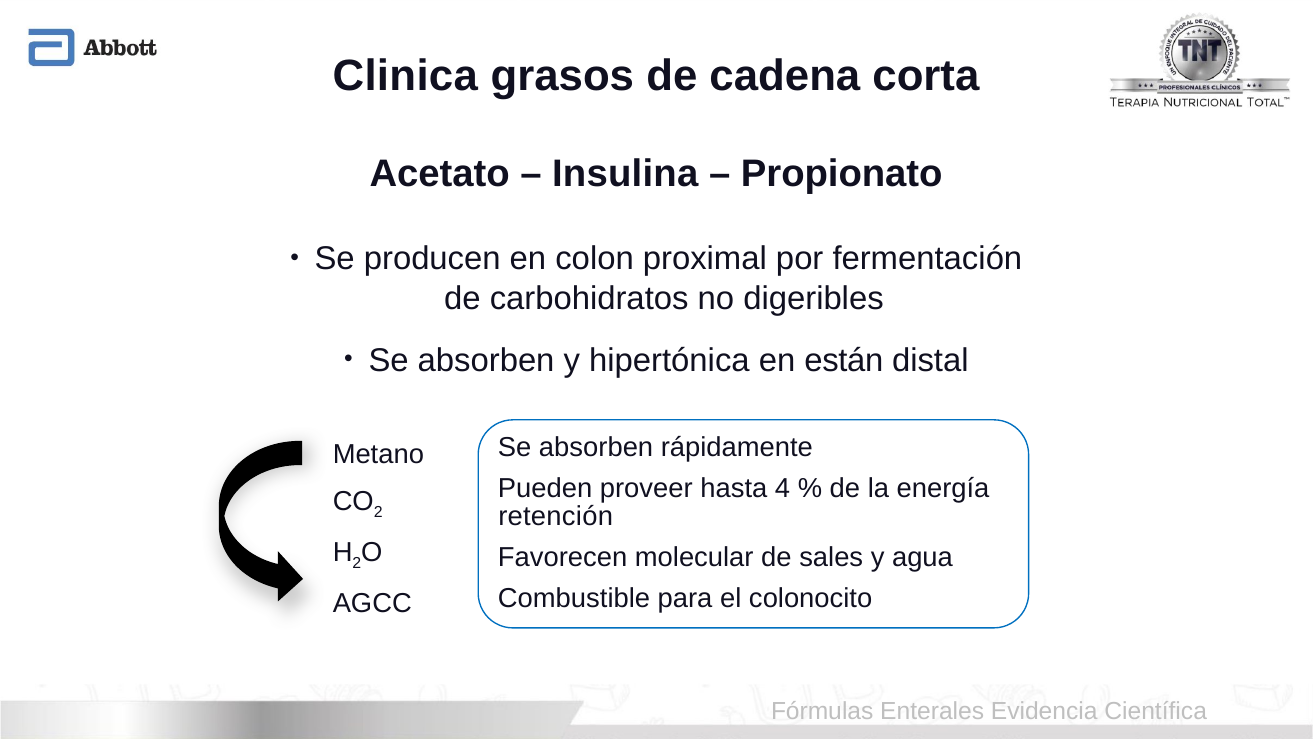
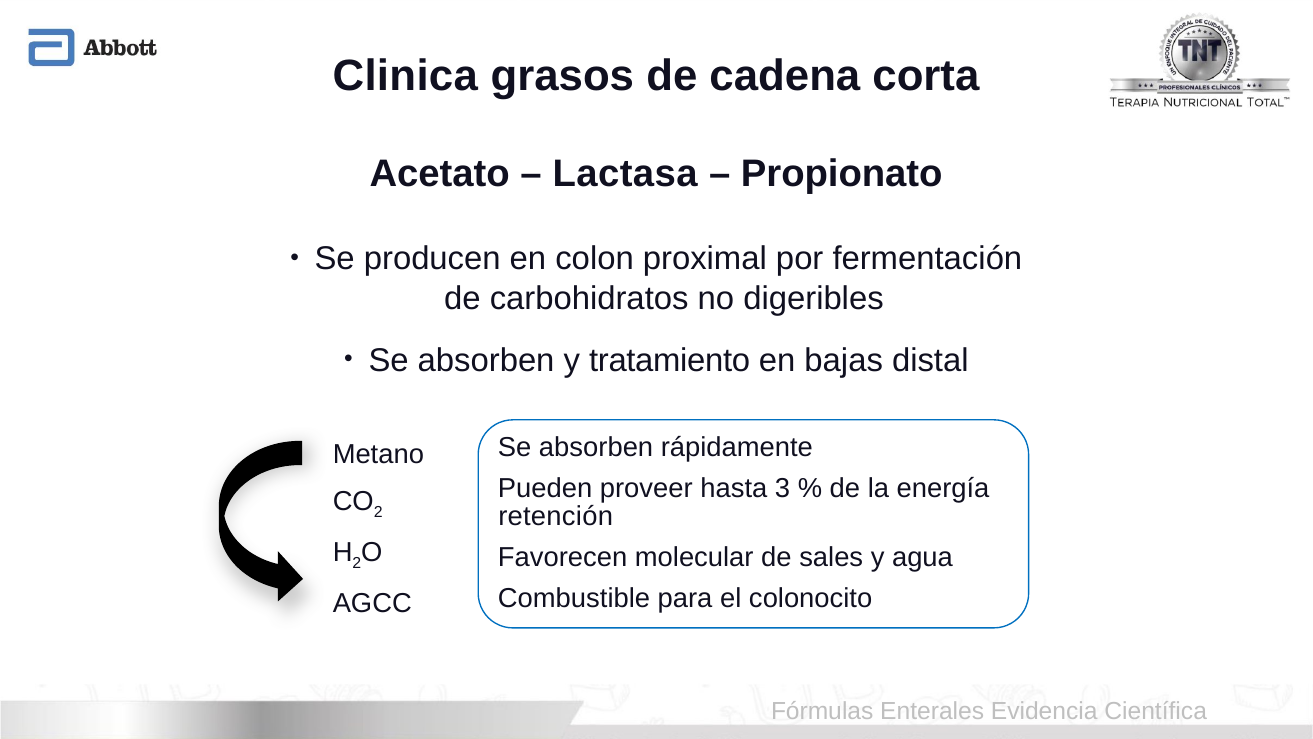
Insulina: Insulina -> Lactasa (625, 174)
hipertónica: hipertónica -> tratamiento (670, 360)
están: están -> bajas (844, 360)
4: 4 -> 3 (782, 488)
